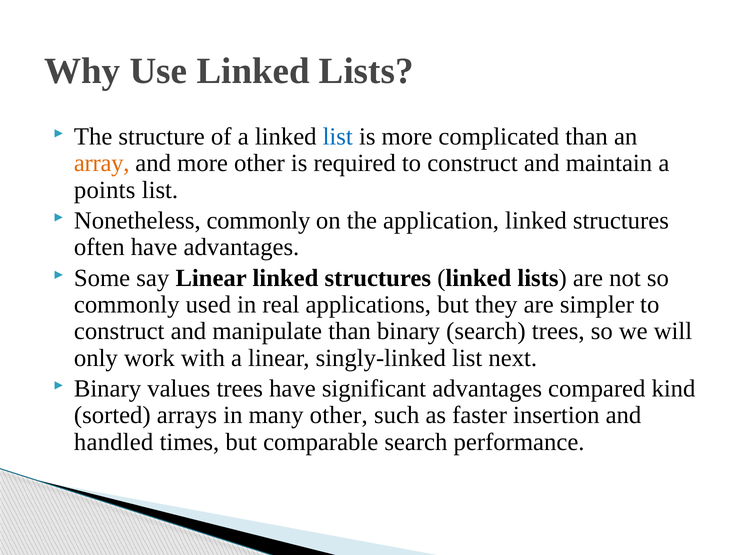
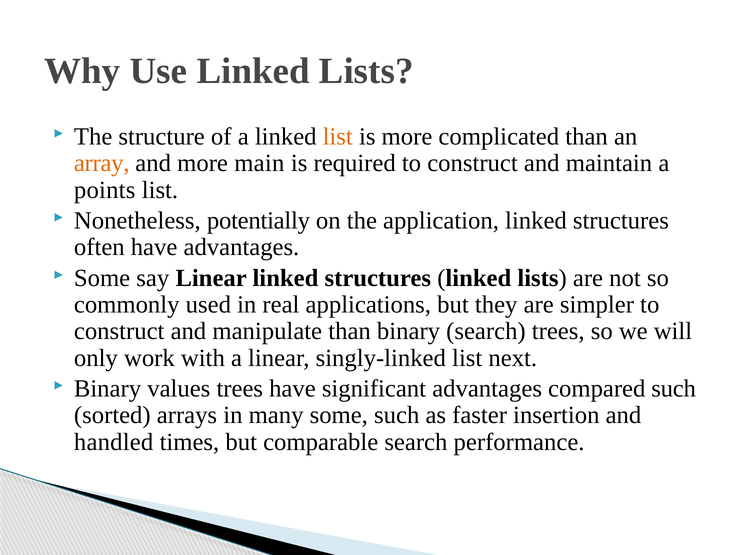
list colour: blue -> orange (338, 137)
more other: other -> main (259, 164)
Nonetheless commonly: commonly -> potentially (258, 221)
compared kind: kind -> such (674, 389)
many other: other -> some (339, 416)
